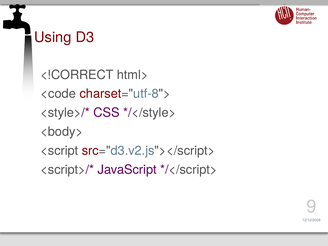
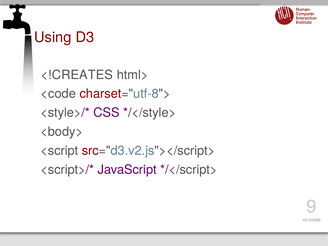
<!CORRECT: <!CORRECT -> <!CREATES (77, 75)
